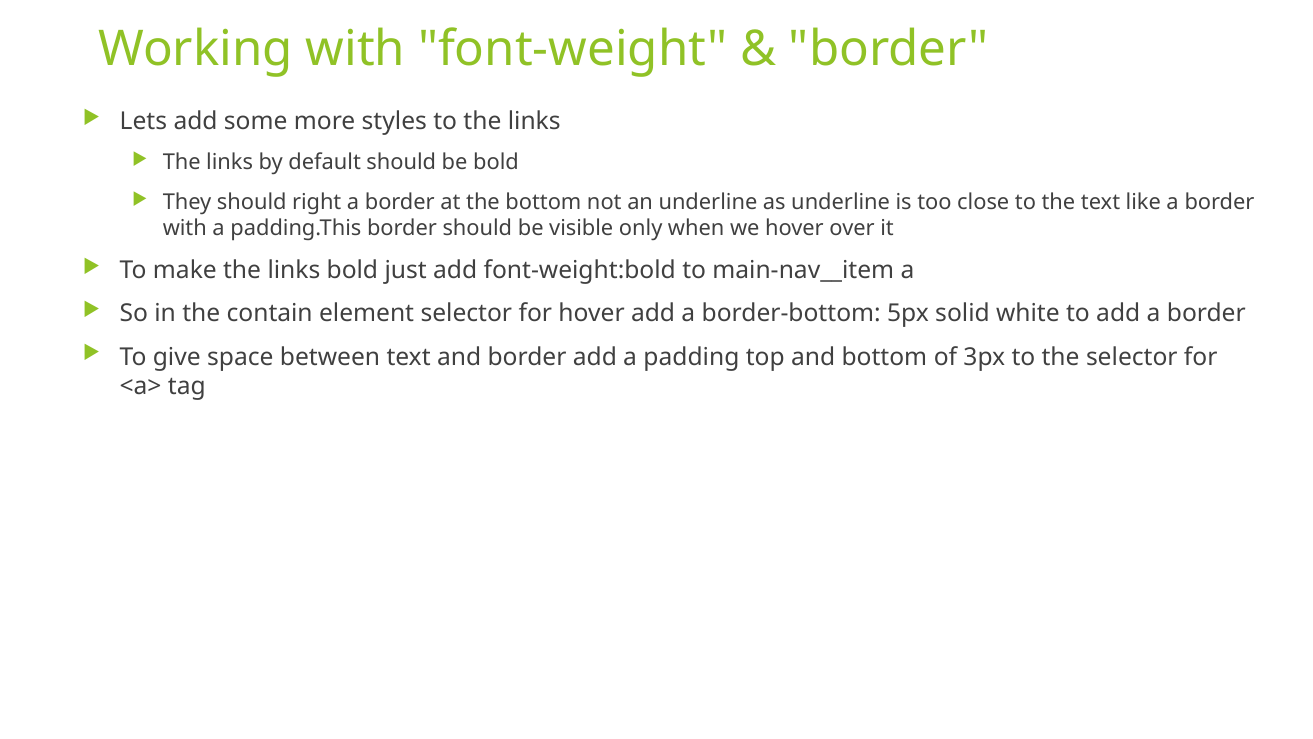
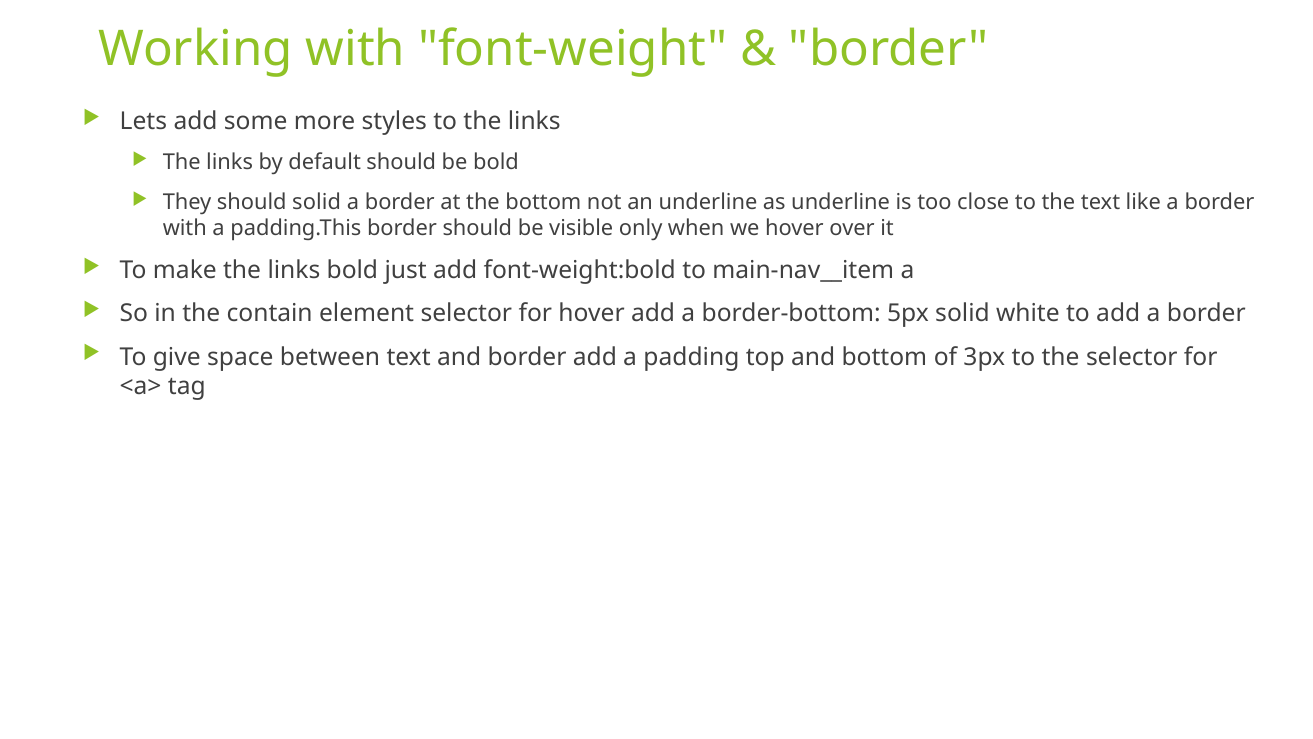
should right: right -> solid (317, 202)
